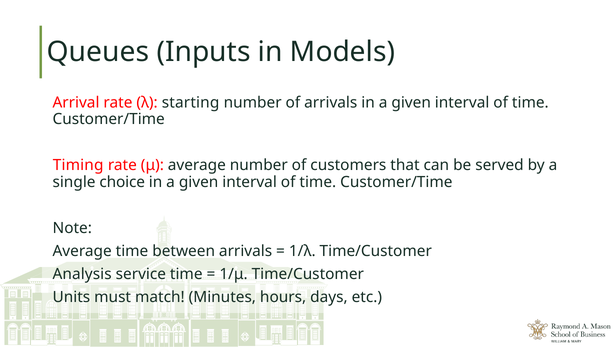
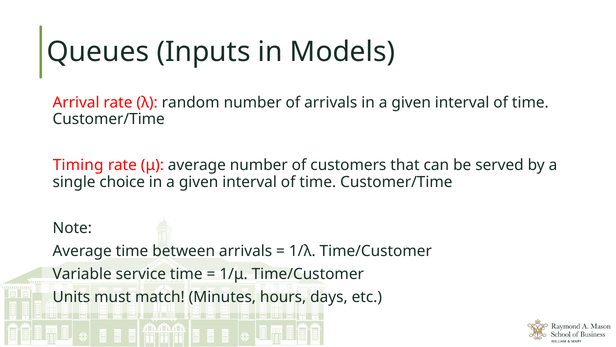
starting: starting -> random (191, 102)
Analysis: Analysis -> Variable (82, 274)
